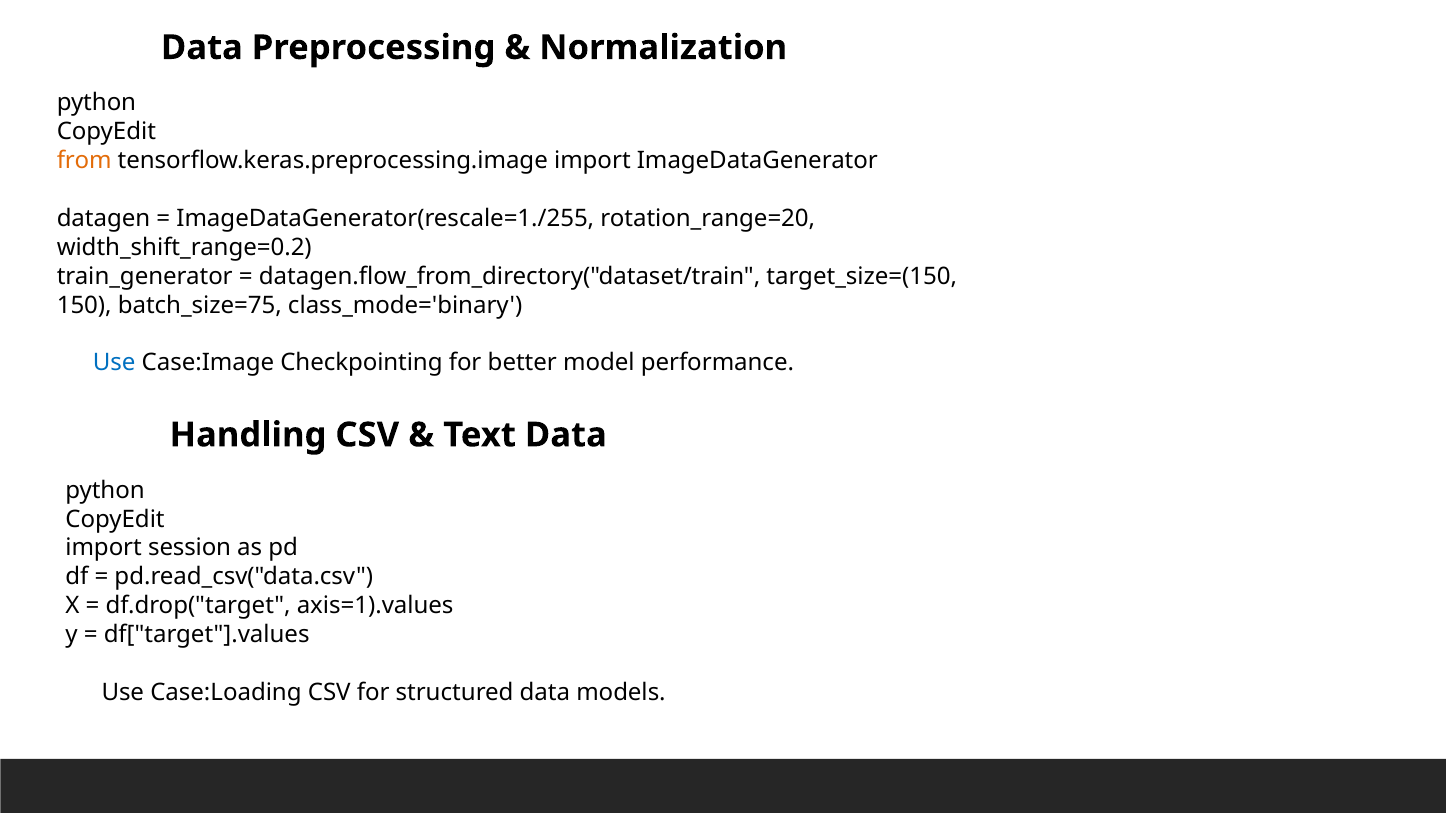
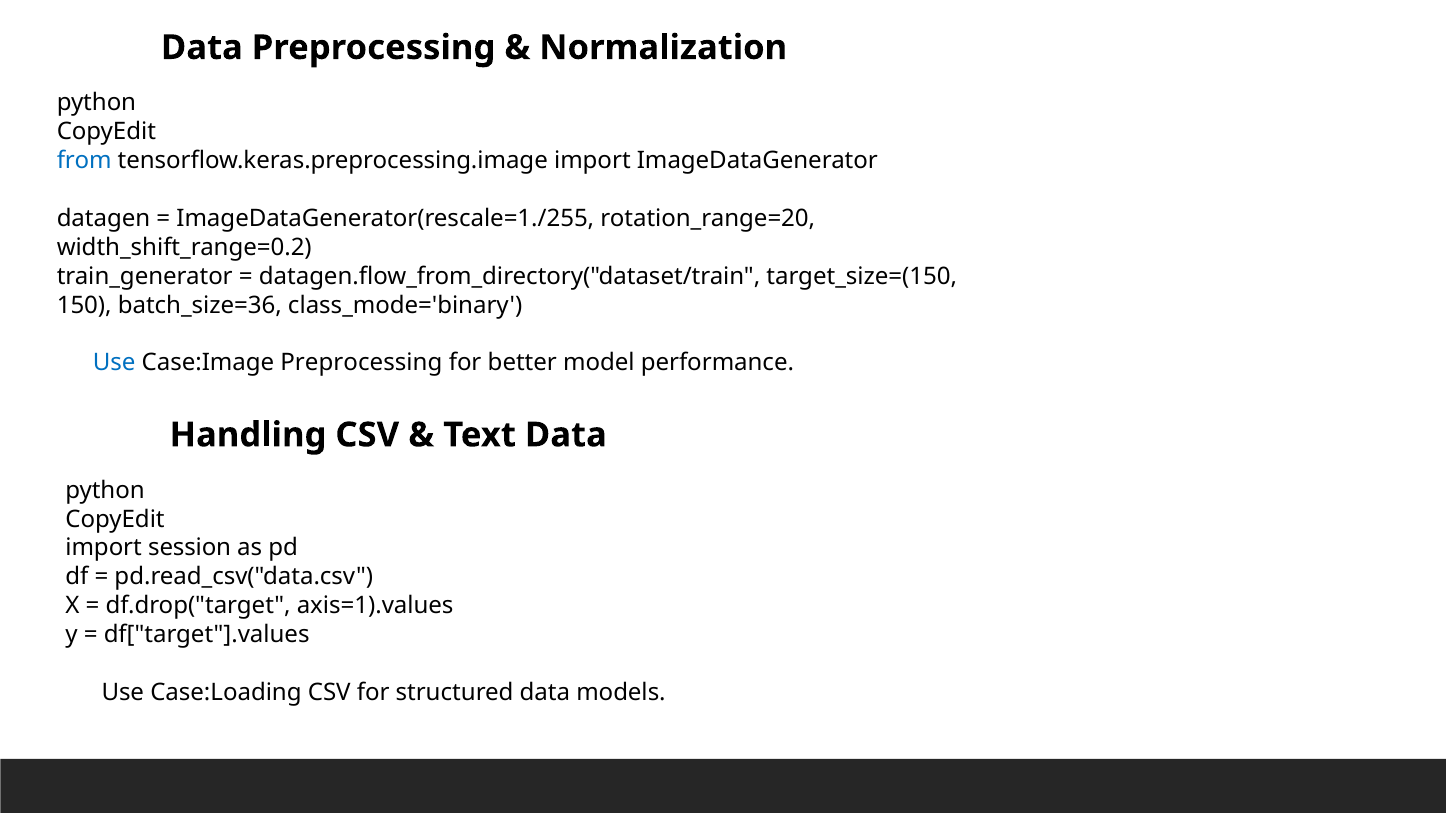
from colour: orange -> blue (84, 161)
batch_size=75: batch_size=75 -> batch_size=36 (200, 305)
Case:Image Checkpointing: Checkpointing -> Preprocessing (361, 363)
